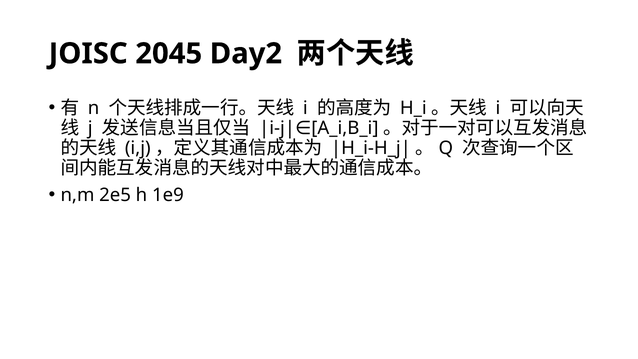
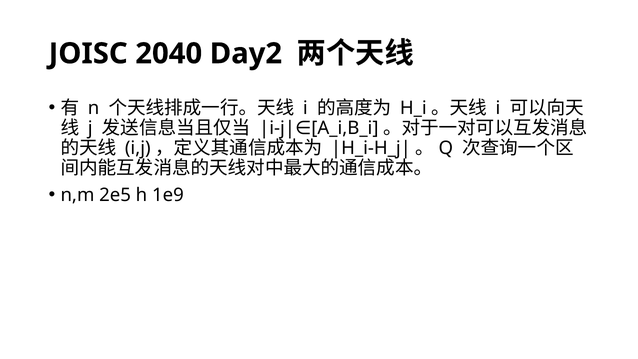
2045: 2045 -> 2040 (169, 54)
